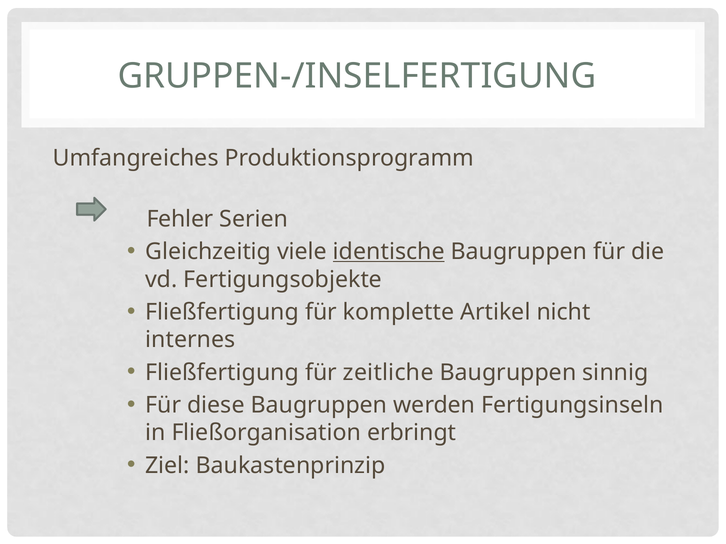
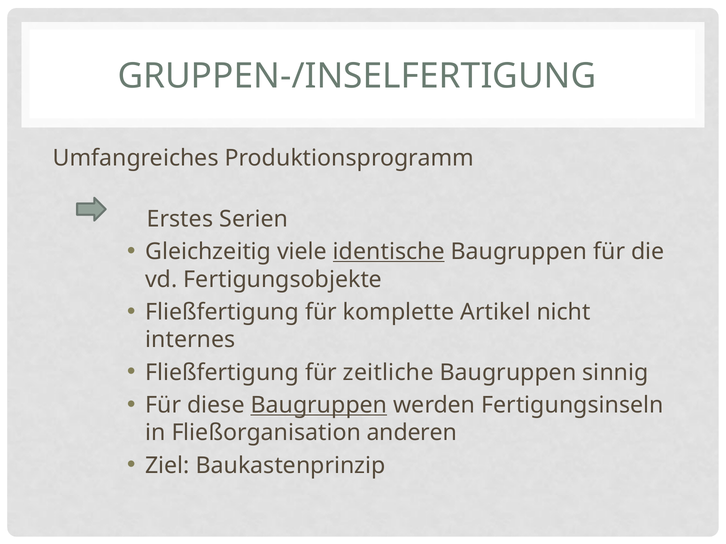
Fehler: Fehler -> Erstes (180, 219)
Baugruppen underline: none -> present (319, 405)
erbringt: erbringt -> anderen (412, 433)
